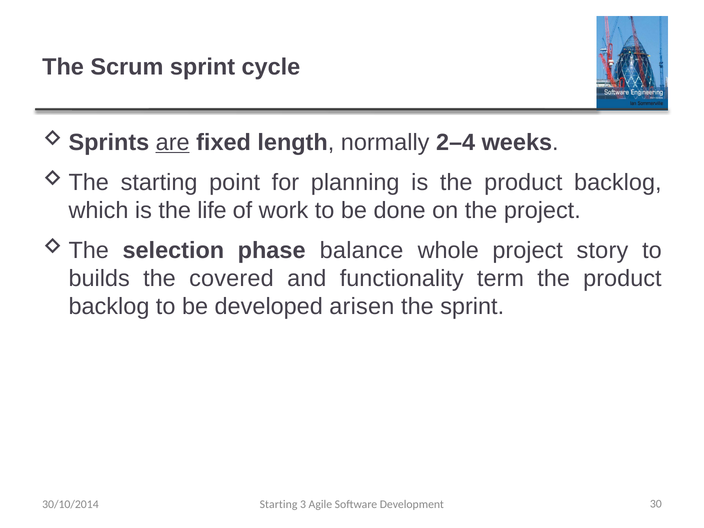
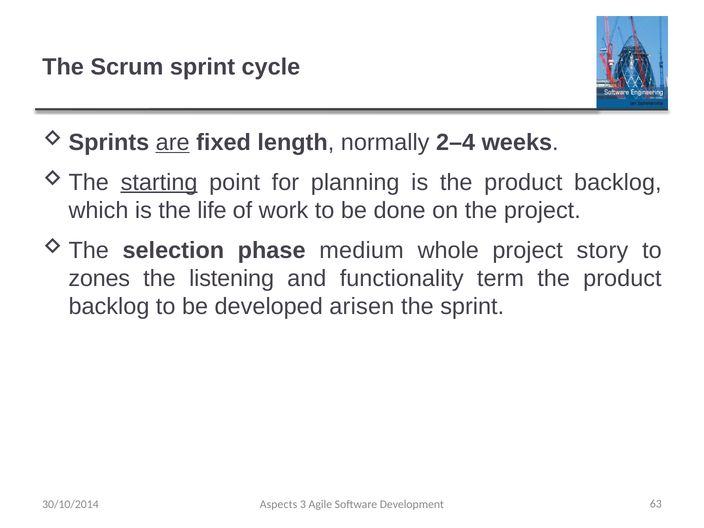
starting underline: none -> present (159, 182)
balance: balance -> medium (362, 250)
builds: builds -> zones (99, 279)
covered: covered -> listening (232, 279)
Starting: Starting -> Aspects (279, 504)
30: 30 -> 63 (656, 504)
